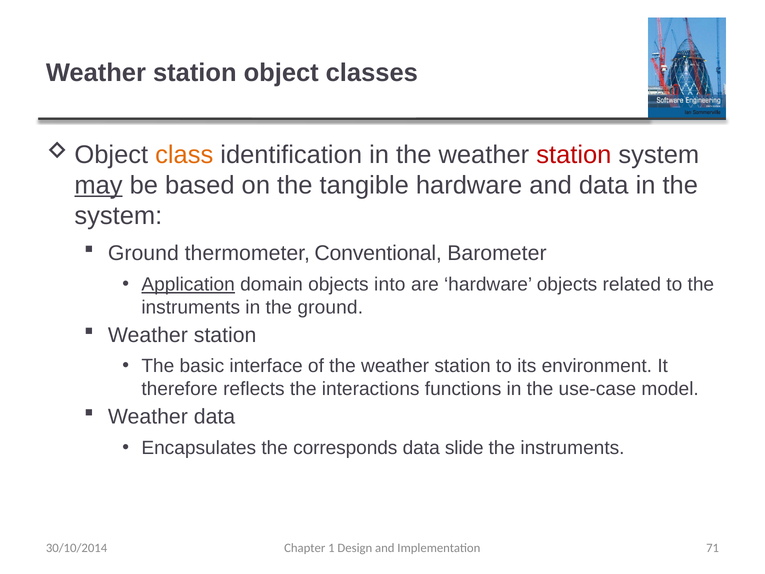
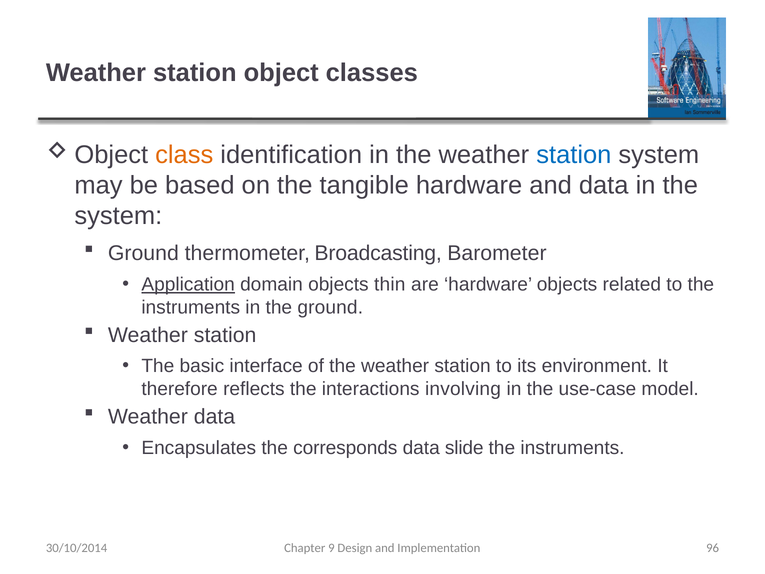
station colour: red -> blue (574, 155)
may underline: present -> none (99, 185)
Conventional: Conventional -> Broadcasting (378, 253)
into: into -> thin (390, 284)
functions: functions -> involving (463, 389)
1: 1 -> 9 (331, 548)
71: 71 -> 96 (713, 548)
